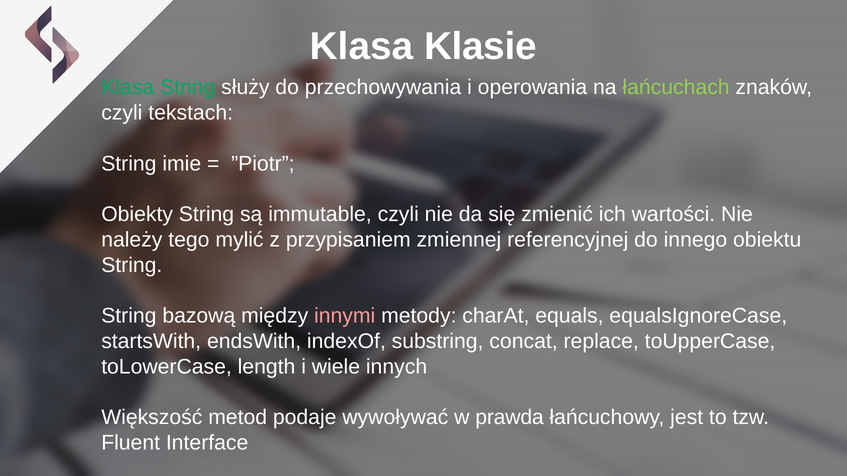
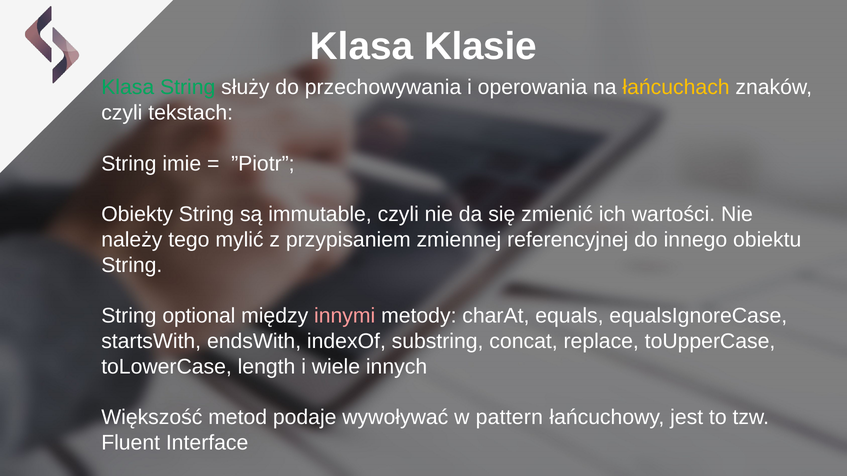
łańcuchach colour: light green -> yellow (676, 88)
bazową: bazową -> optional (199, 316)
prawda: prawda -> pattern (509, 418)
